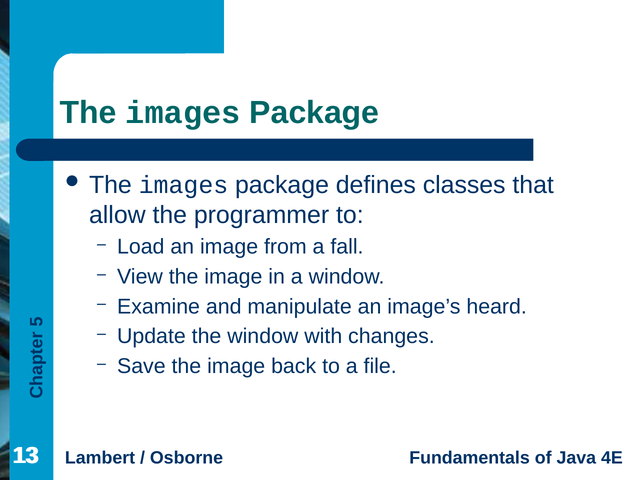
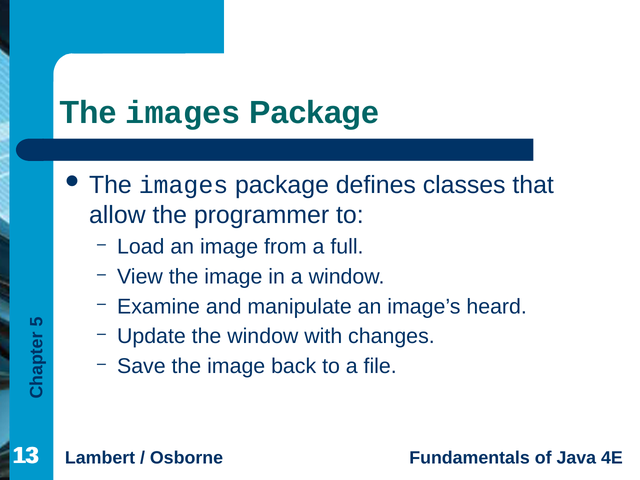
fall: fall -> full (347, 247)
